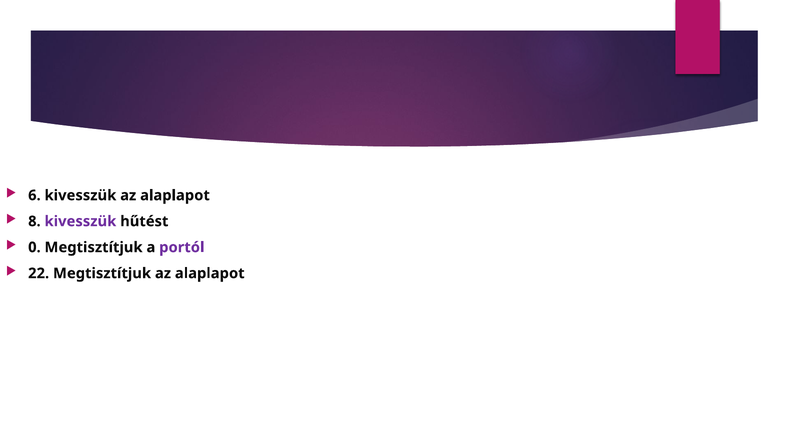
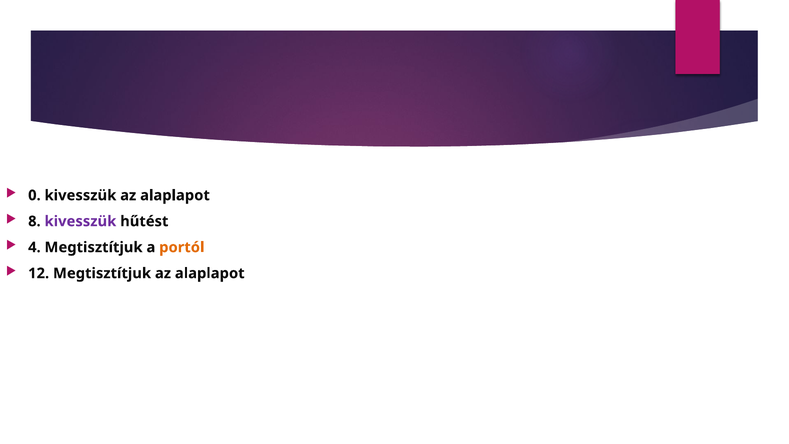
6: 6 -> 0 (34, 195)
0: 0 -> 4 (34, 247)
portól colour: purple -> orange (182, 247)
22: 22 -> 12 (39, 273)
